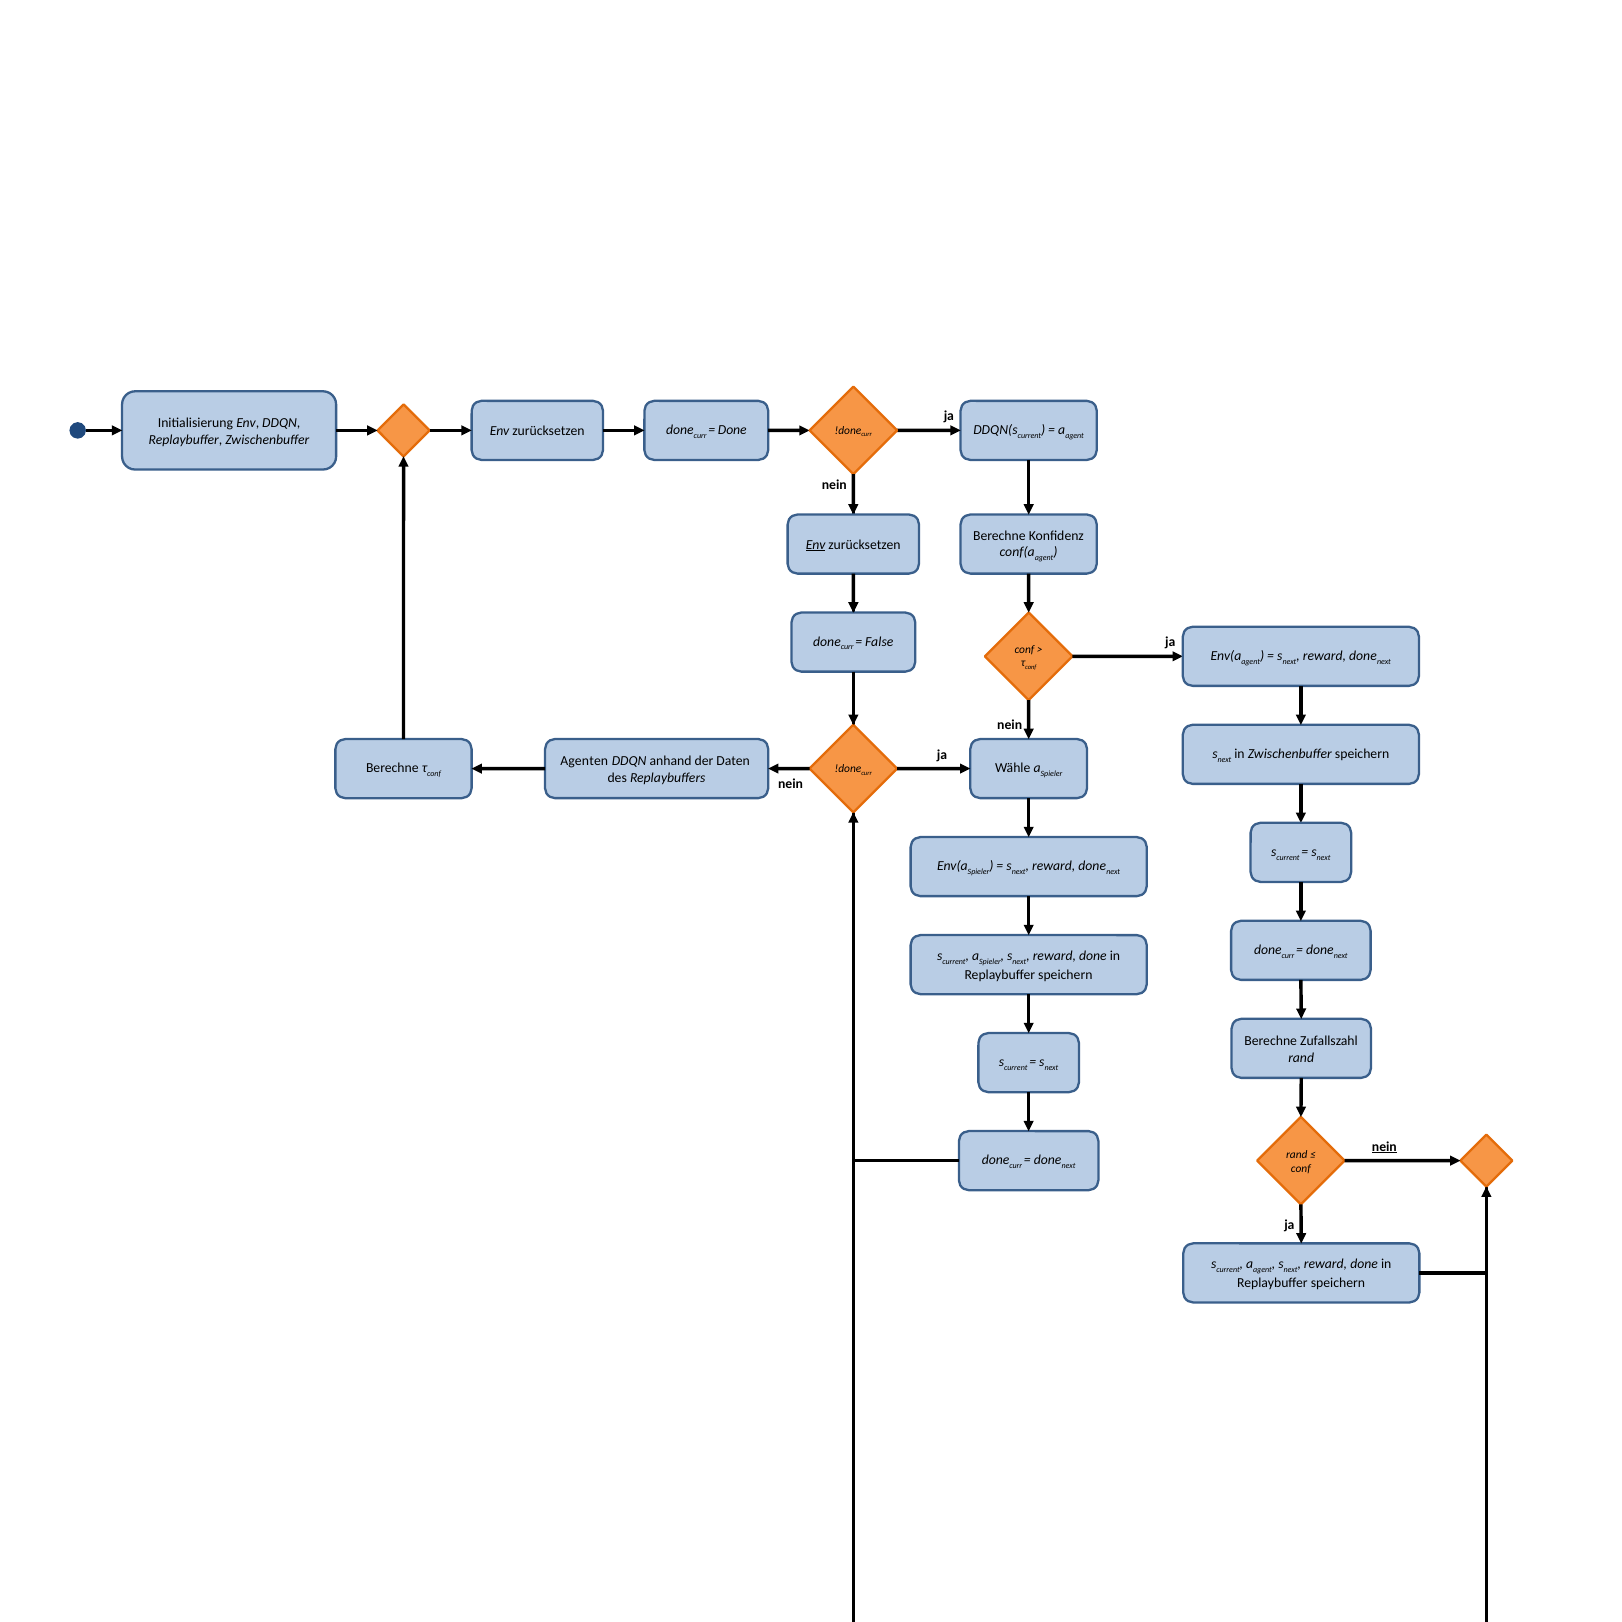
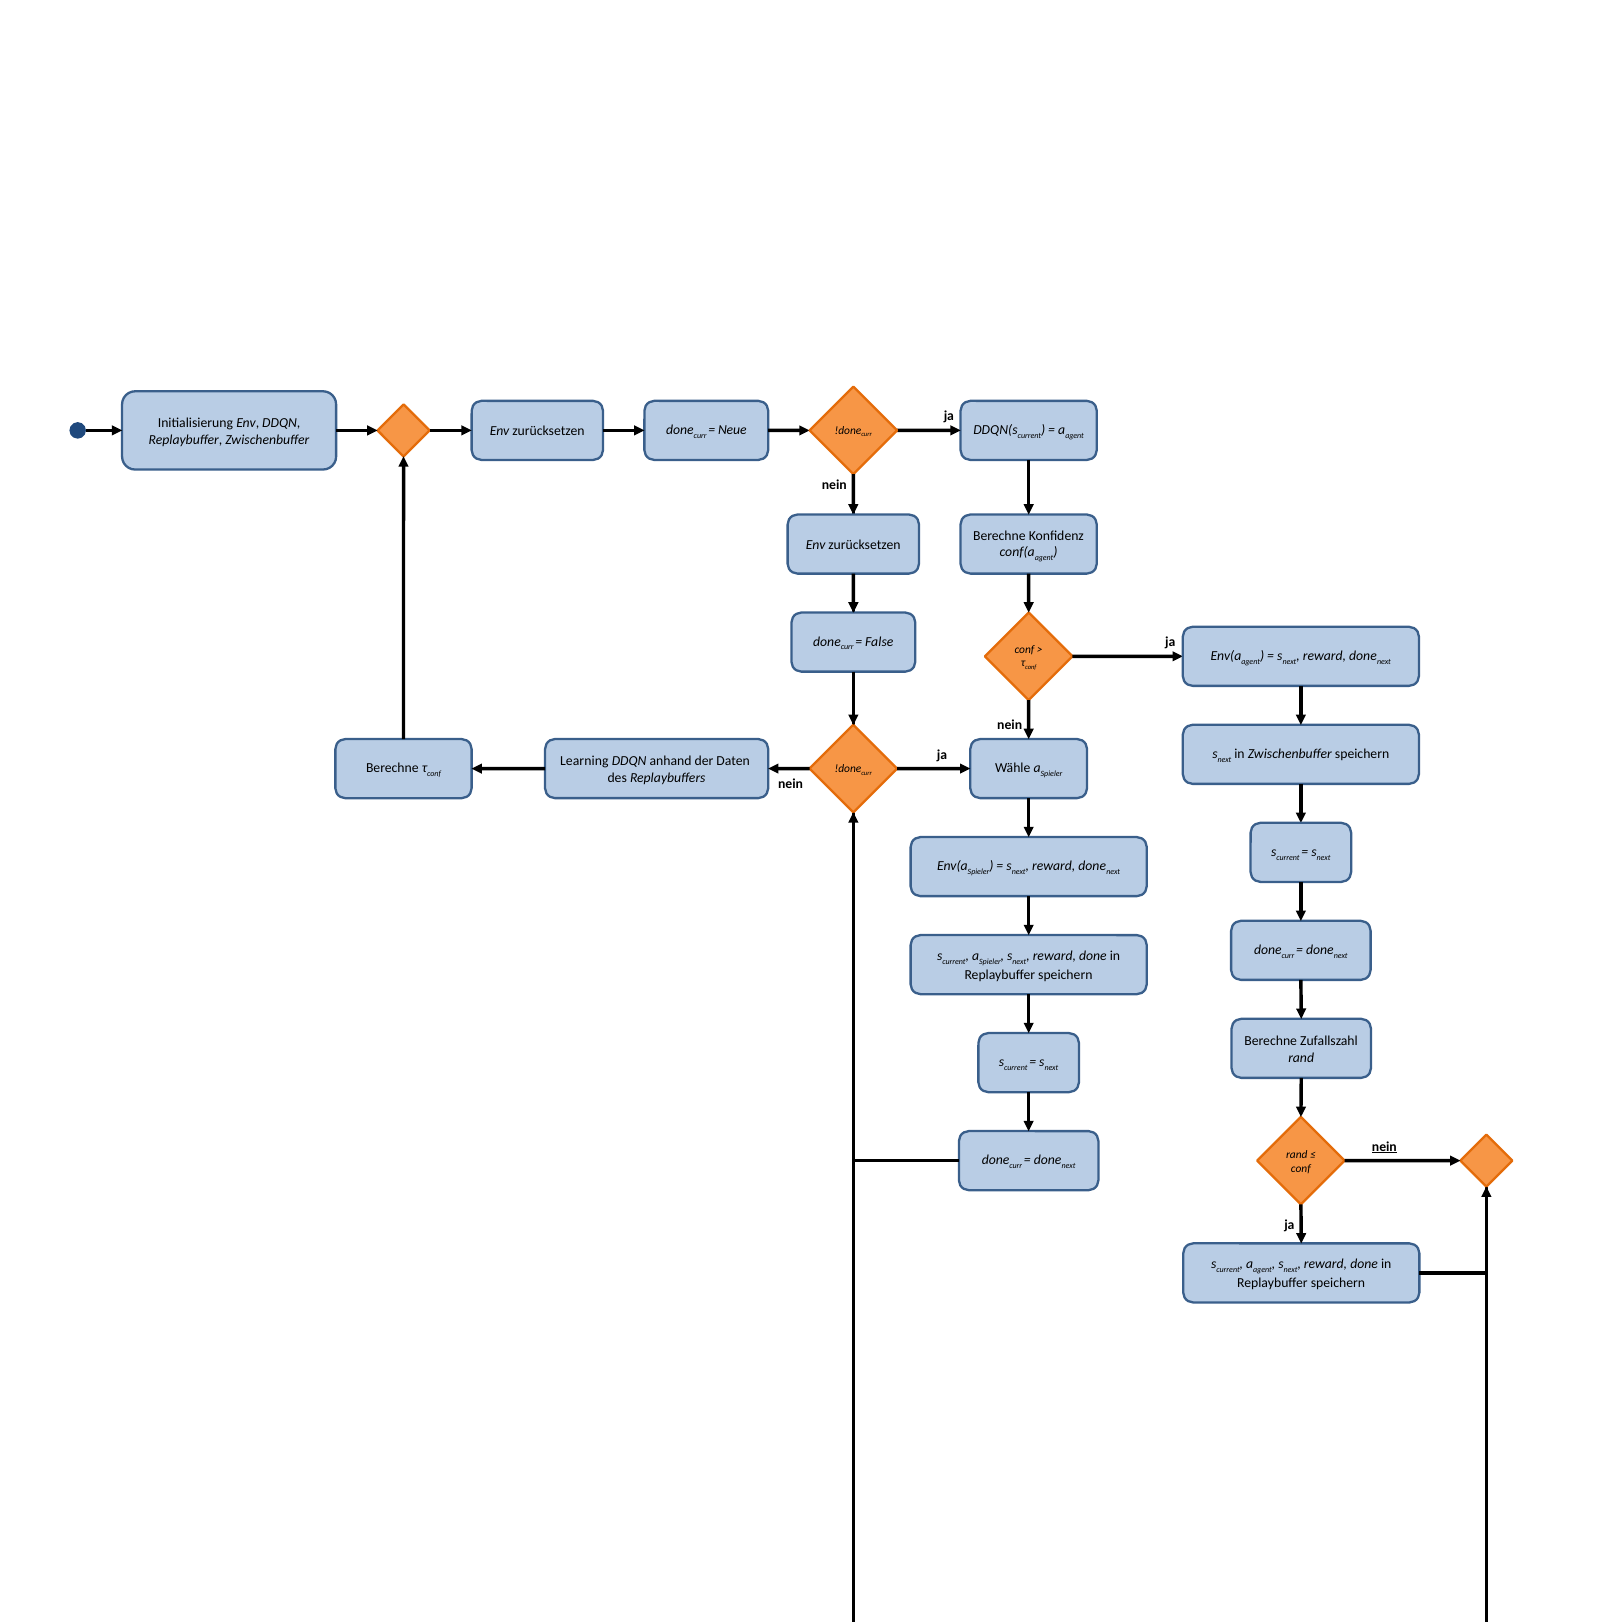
Done: Done -> Neue (732, 430)
Env underline: present -> none (816, 545)
Agenten: Agenten -> Learning (584, 761)
